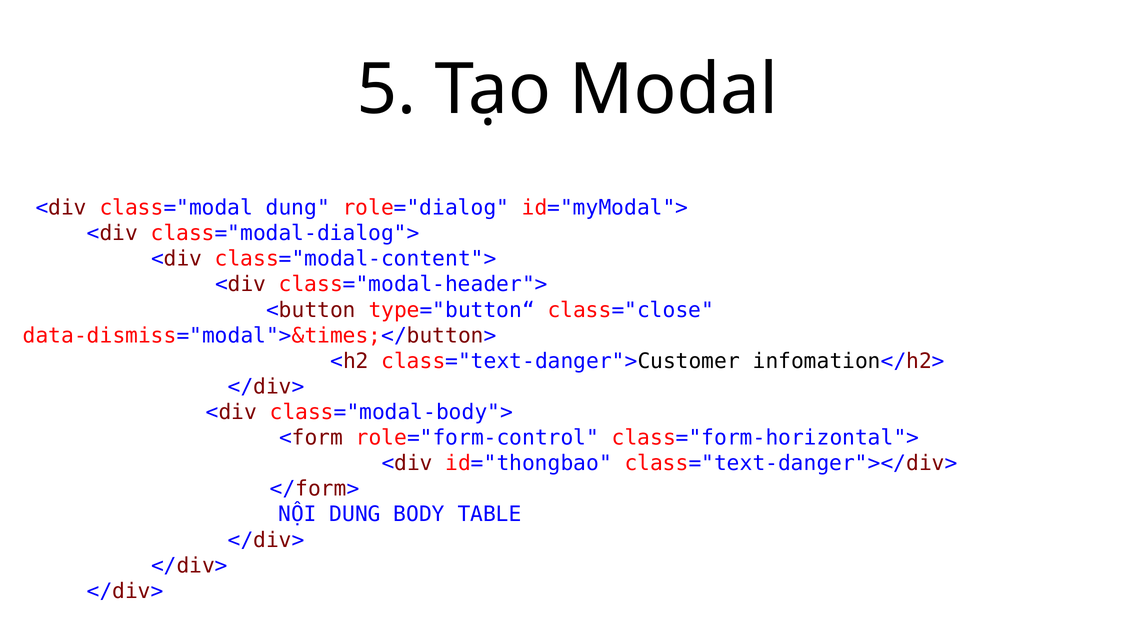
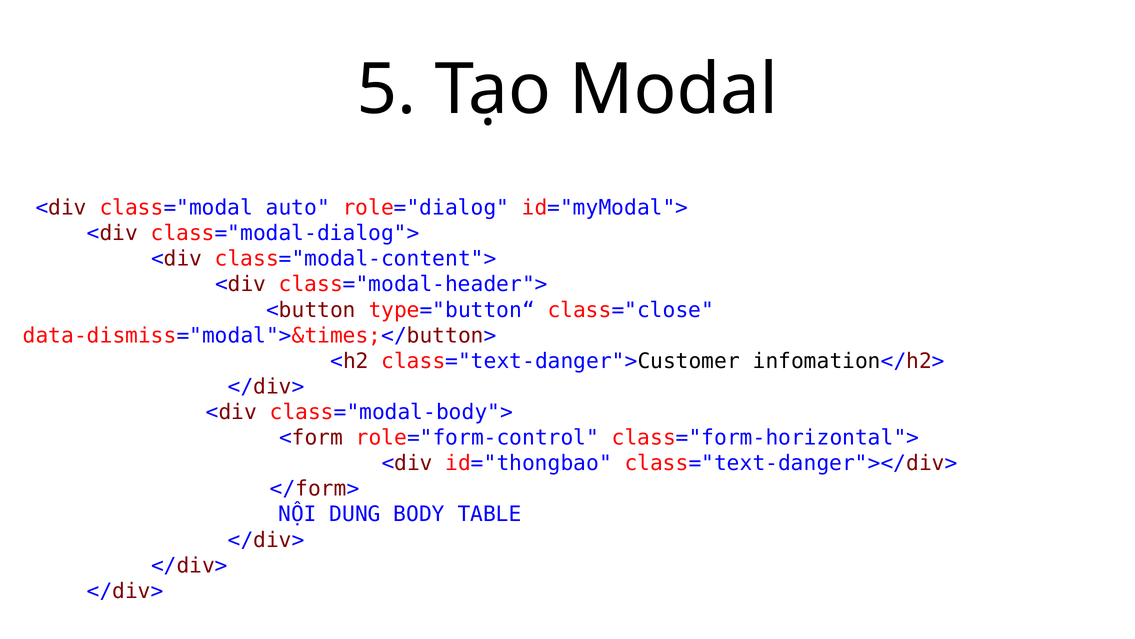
class="modal dung: dung -> auto (298, 208)
